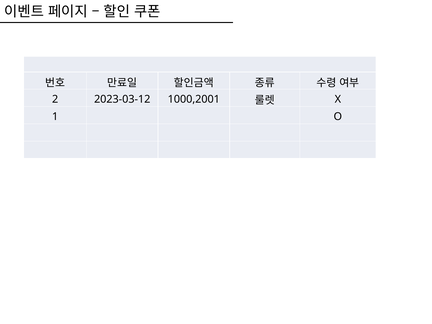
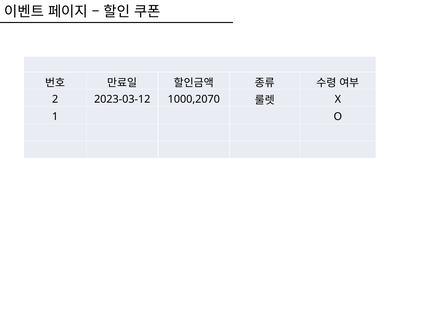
1000,2001: 1000,2001 -> 1000,2070 (194, 99)
